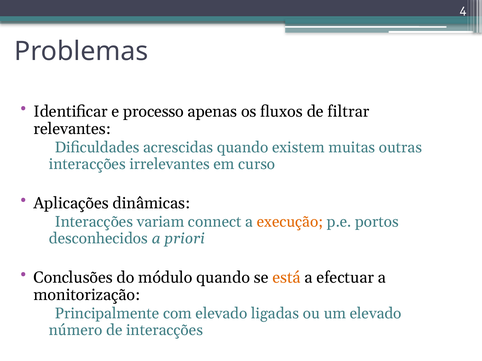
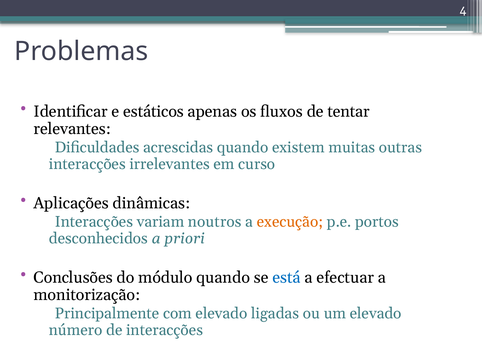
processo: processo -> estáticos (154, 112)
filtrar: filtrar -> tentar (349, 112)
connect: connect -> noutros (215, 222)
está colour: orange -> blue (287, 278)
